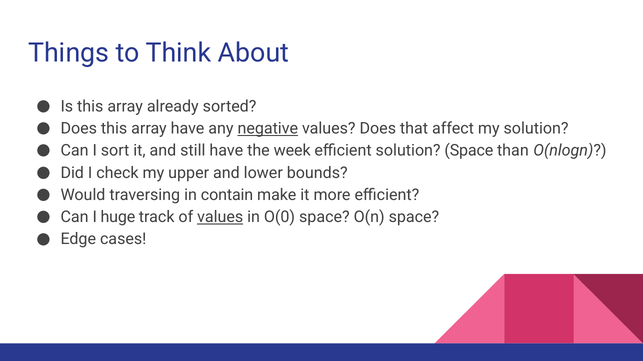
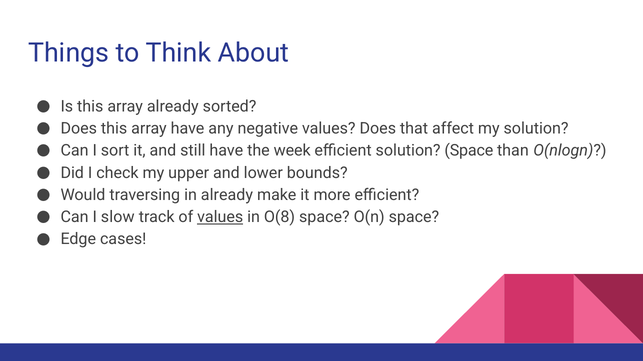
negative underline: present -> none (268, 129)
in contain: contain -> already (227, 195)
huge: huge -> slow (118, 217)
O(0: O(0 -> O(8 (279, 217)
